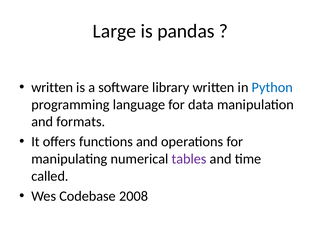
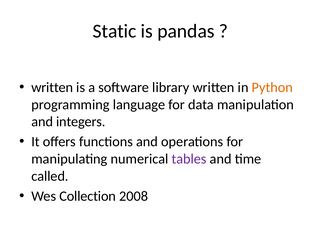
Large: Large -> Static (115, 31)
Python colour: blue -> orange (272, 87)
formats: formats -> integers (81, 122)
Codebase: Codebase -> Collection (88, 196)
